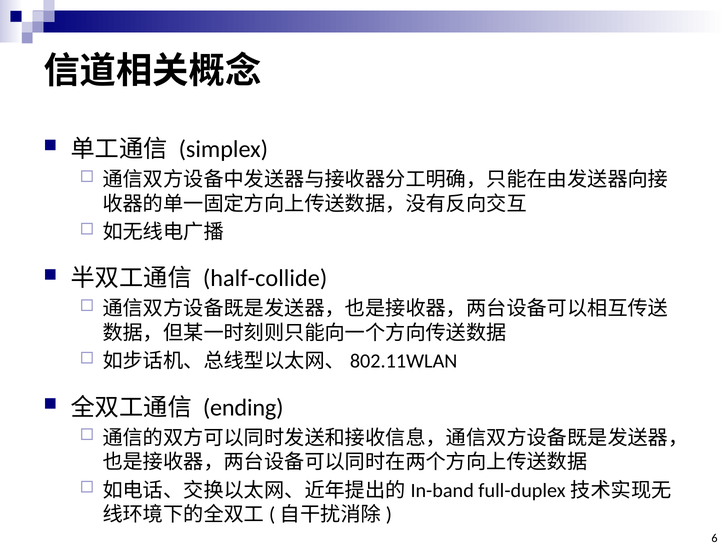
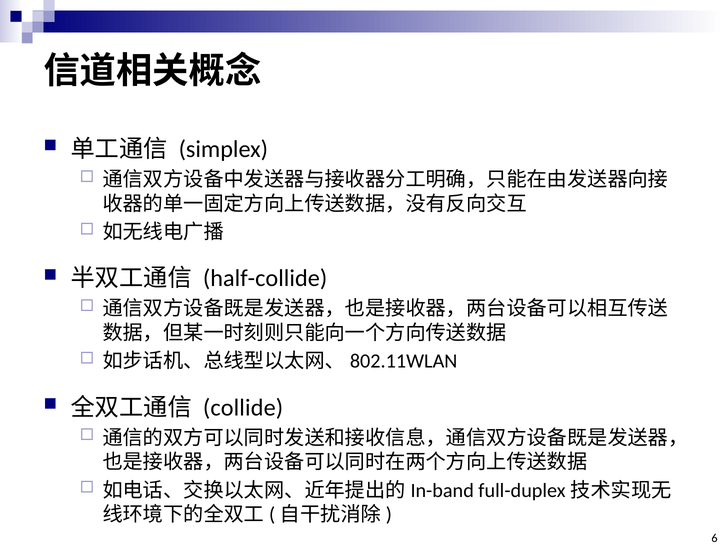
ending: ending -> collide (243, 407)
